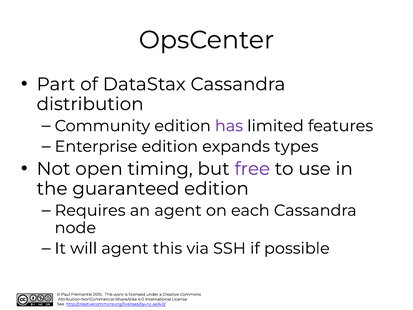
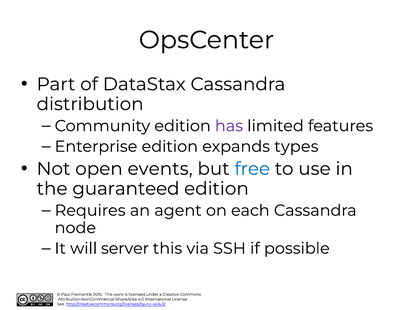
timing: timing -> events (160, 169)
free colour: purple -> blue (252, 169)
will agent: agent -> server (125, 248)
